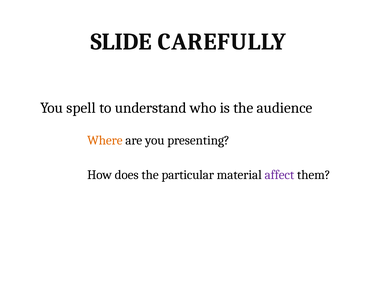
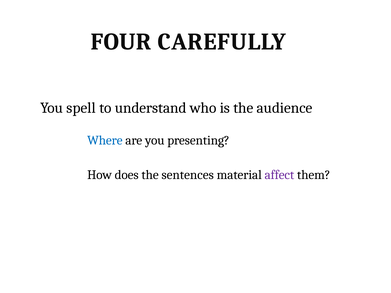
SLIDE: SLIDE -> FOUR (121, 42)
Where colour: orange -> blue (105, 140)
particular: particular -> sentences (188, 175)
